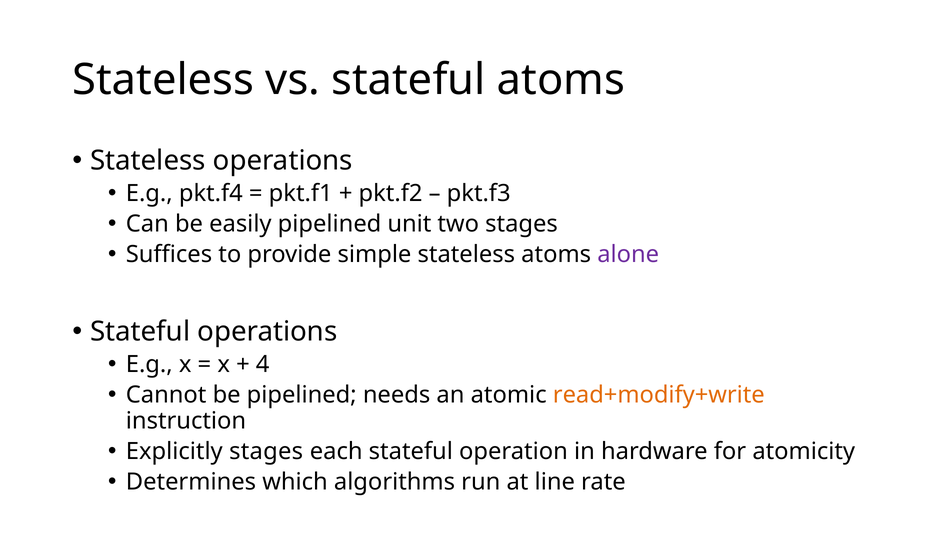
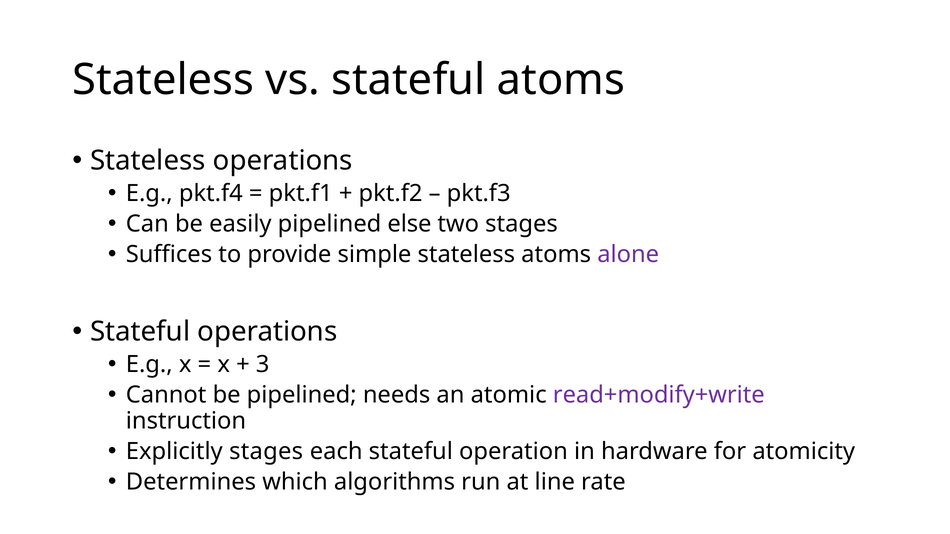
unit: unit -> else (409, 224)
4: 4 -> 3 (263, 365)
read+modify+write colour: orange -> purple (659, 395)
